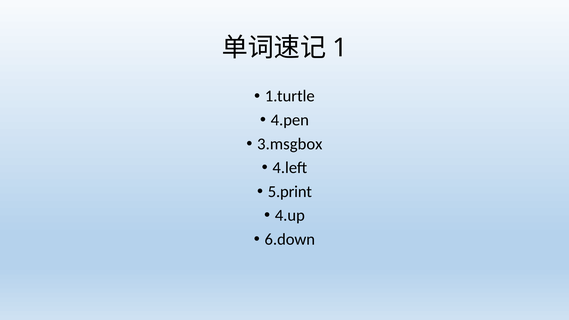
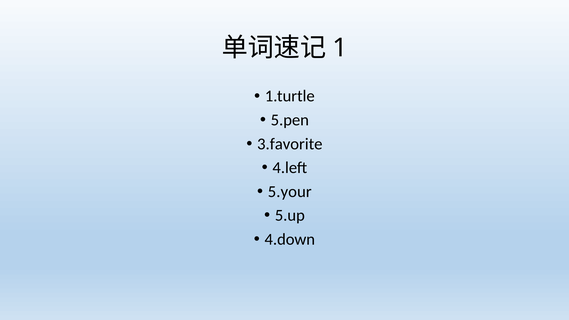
4.pen: 4.pen -> 5.pen (290, 120)
3.msgbox: 3.msgbox -> 3.favorite (290, 144)
5.print: 5.print -> 5.your (290, 192)
4.up: 4.up -> 5.up (290, 215)
6.down: 6.down -> 4.down (290, 239)
